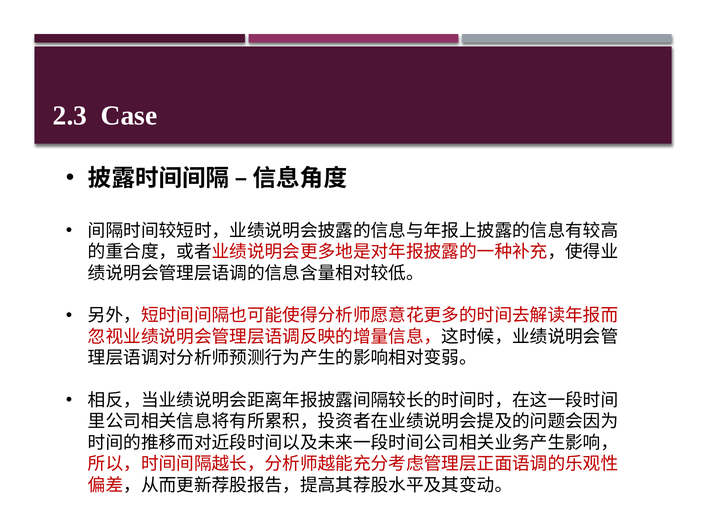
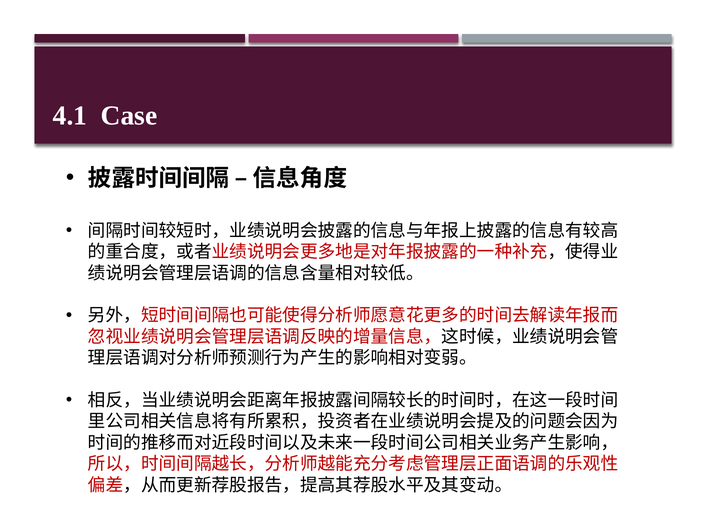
2.3: 2.3 -> 4.1 (70, 116)
